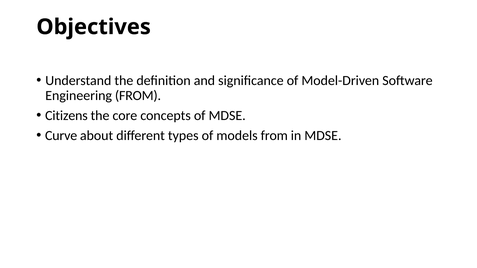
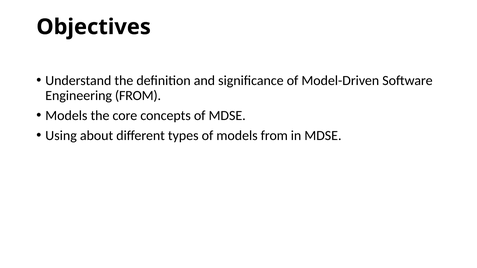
Citizens: Citizens -> Models (66, 116)
Curve: Curve -> Using (61, 136)
